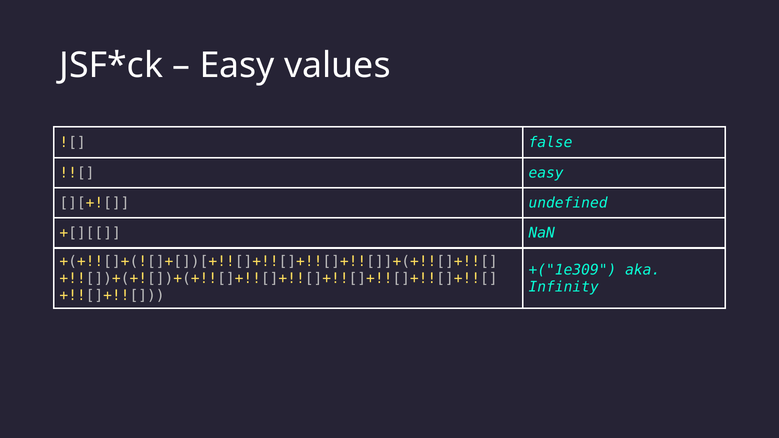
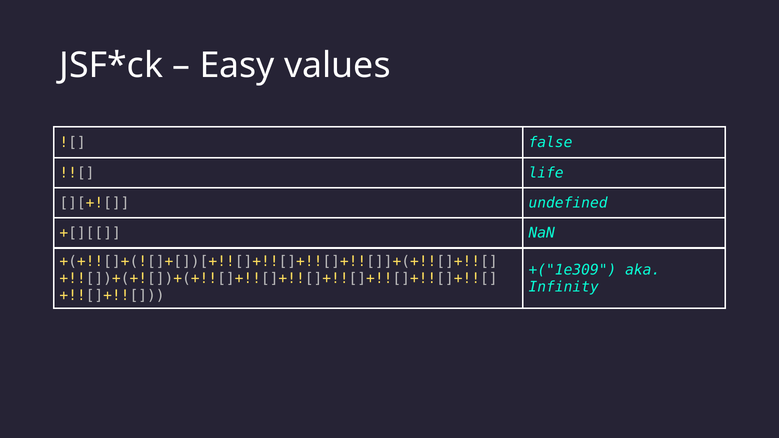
easy: easy -> life (546, 173)
